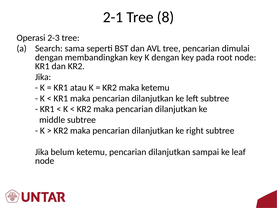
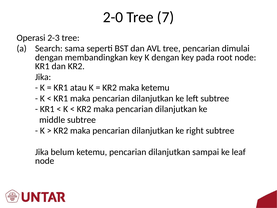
2-1: 2-1 -> 2-0 (113, 17)
8: 8 -> 7 (166, 17)
